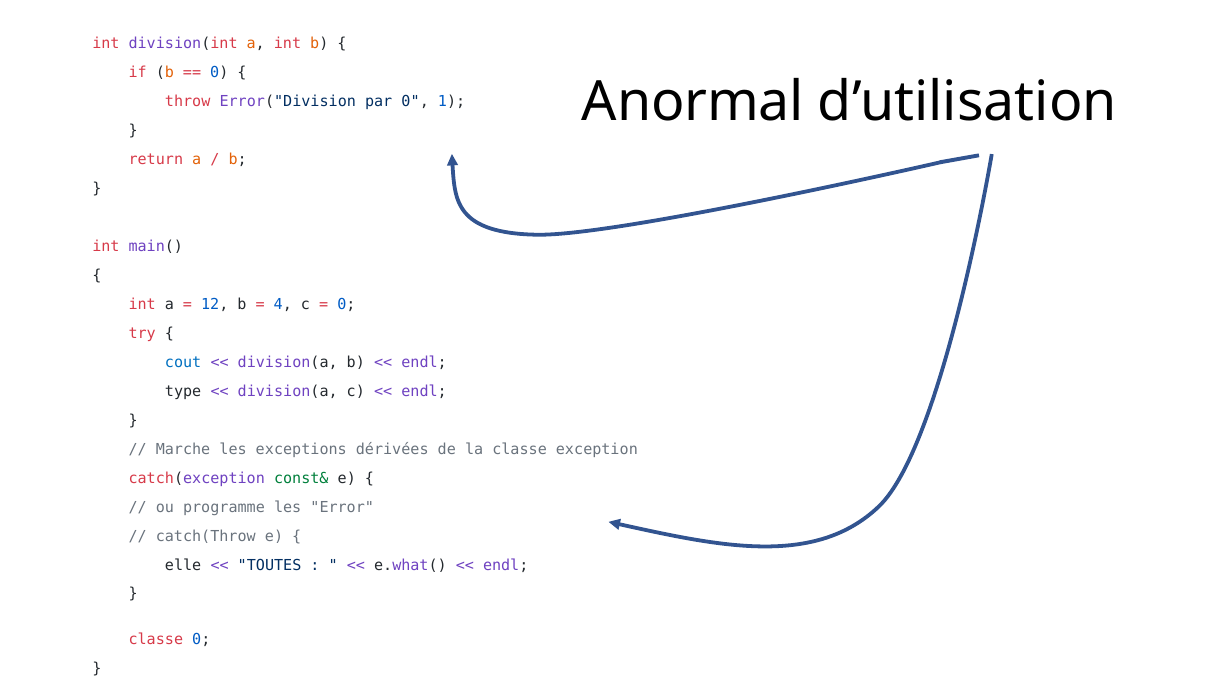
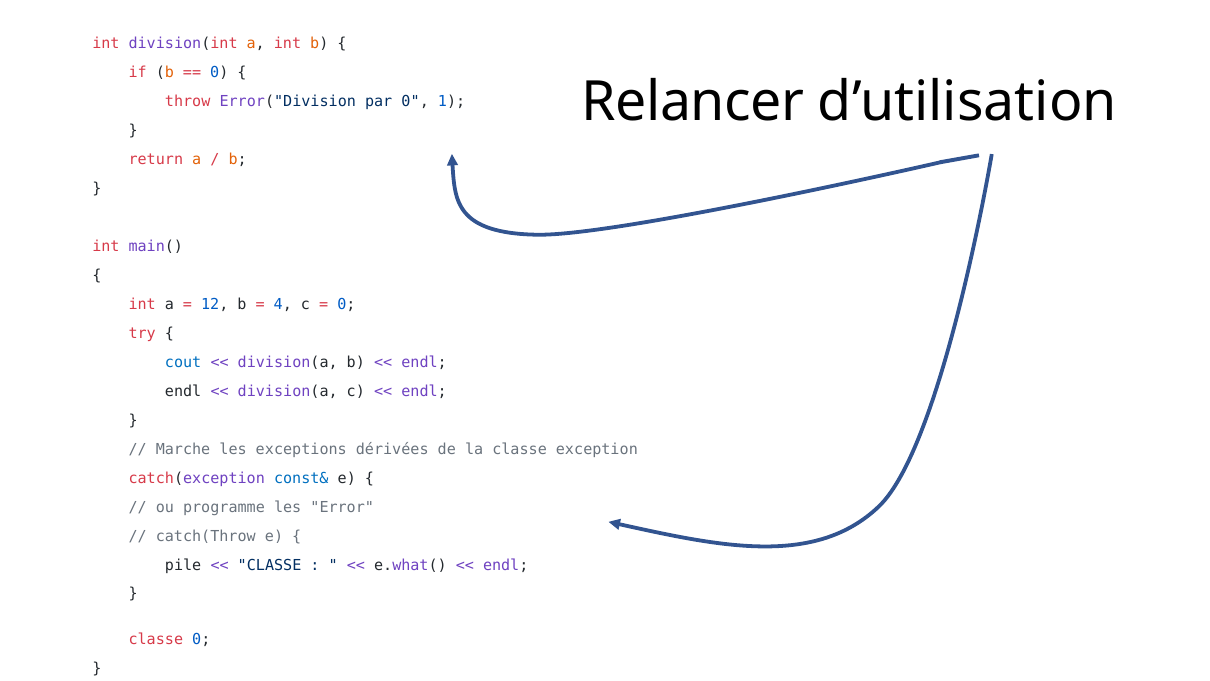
Anormal: Anormal -> Relancer (693, 102)
type: type -> endl (183, 391)
const& colour: green -> blue (301, 478)
elle: elle -> pile (183, 565)
TOUTES: TOUTES -> CLASSE (270, 565)
